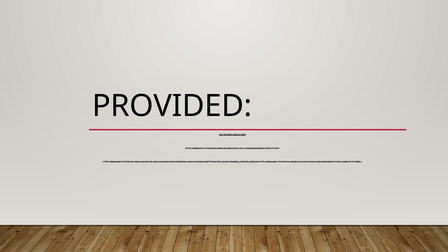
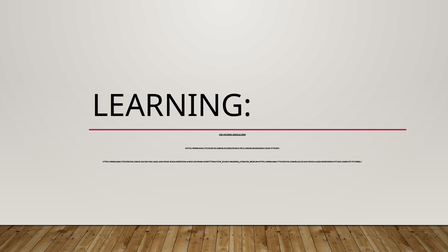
PROVIDED: PROVIDED -> LEARNING (172, 106)
